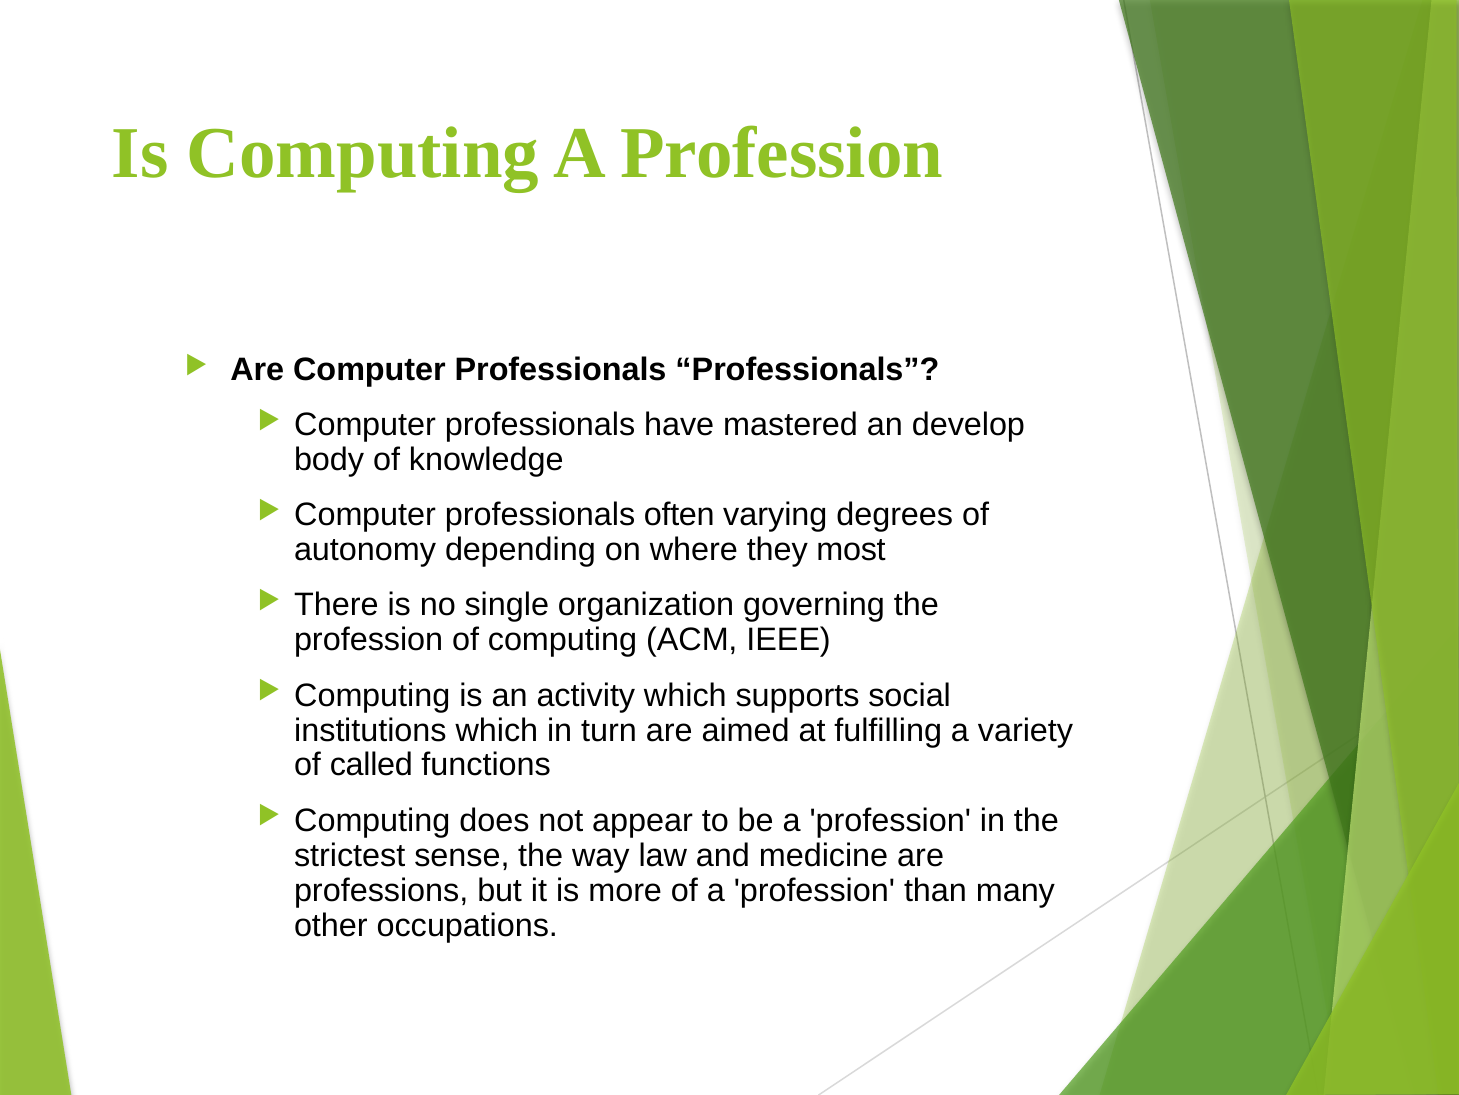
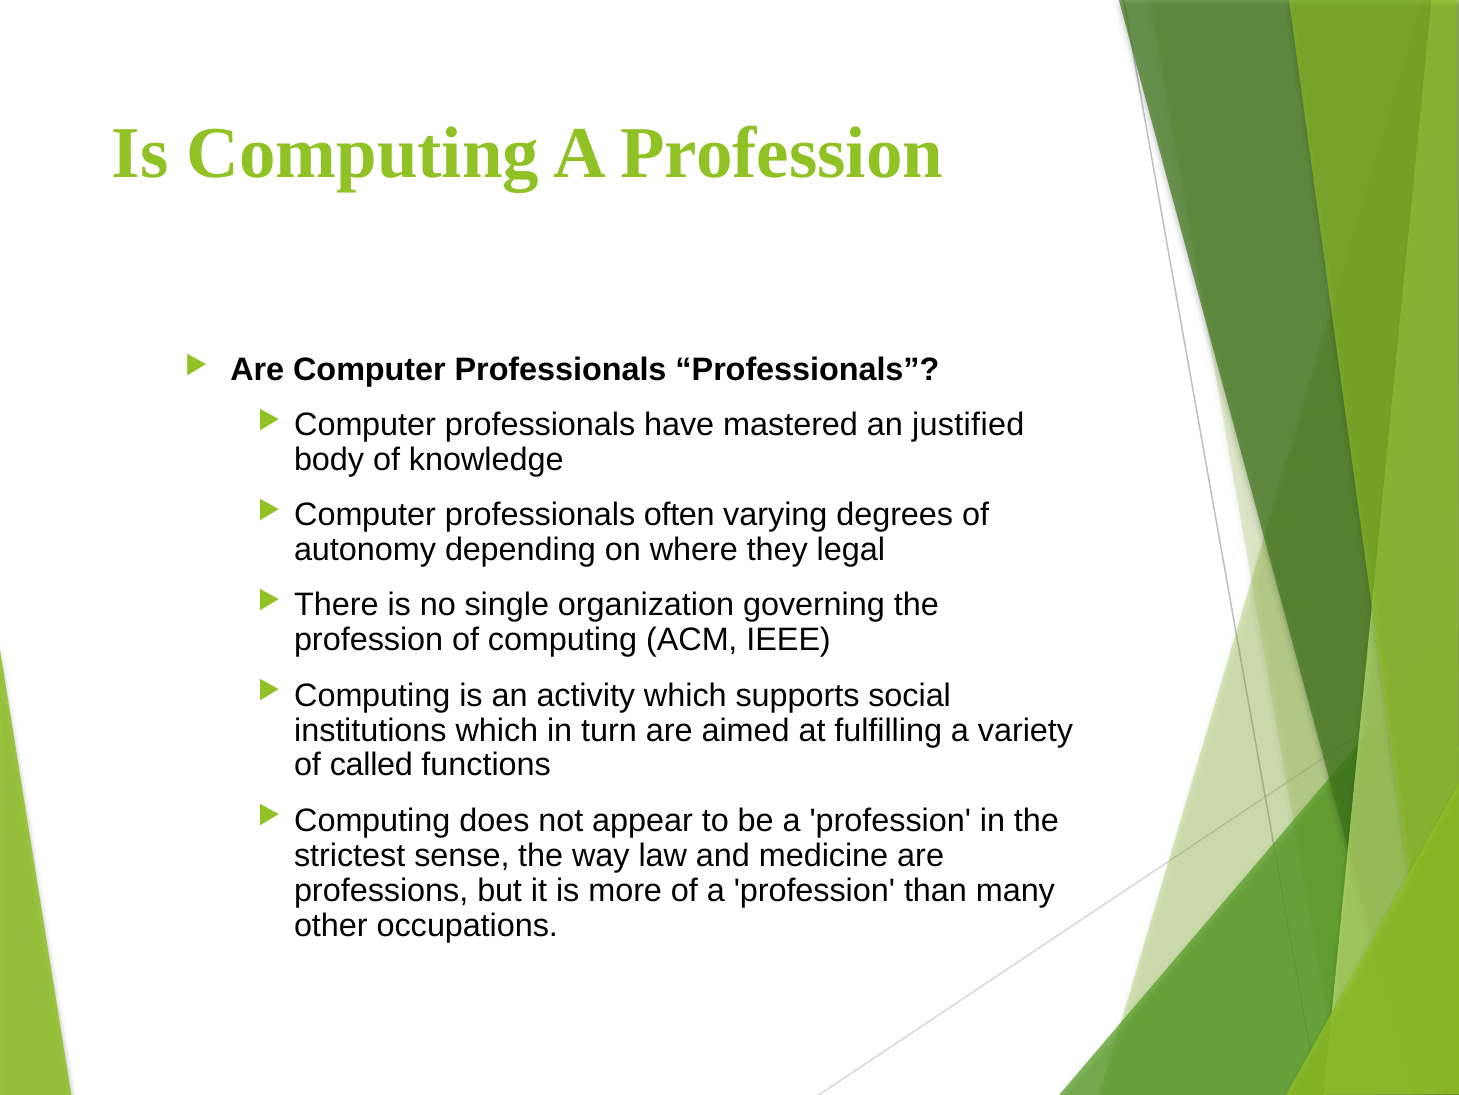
develop: develop -> justified (968, 425)
most: most -> legal (851, 550)
